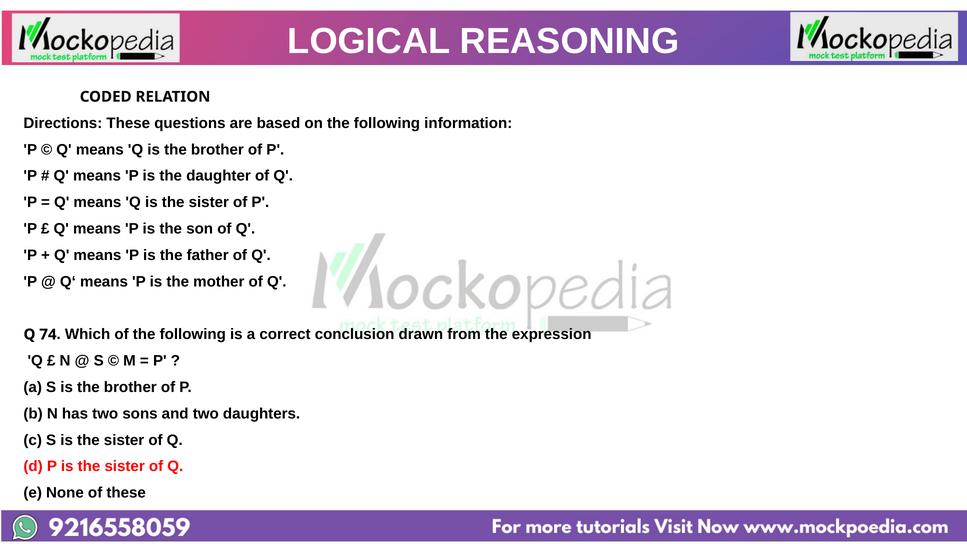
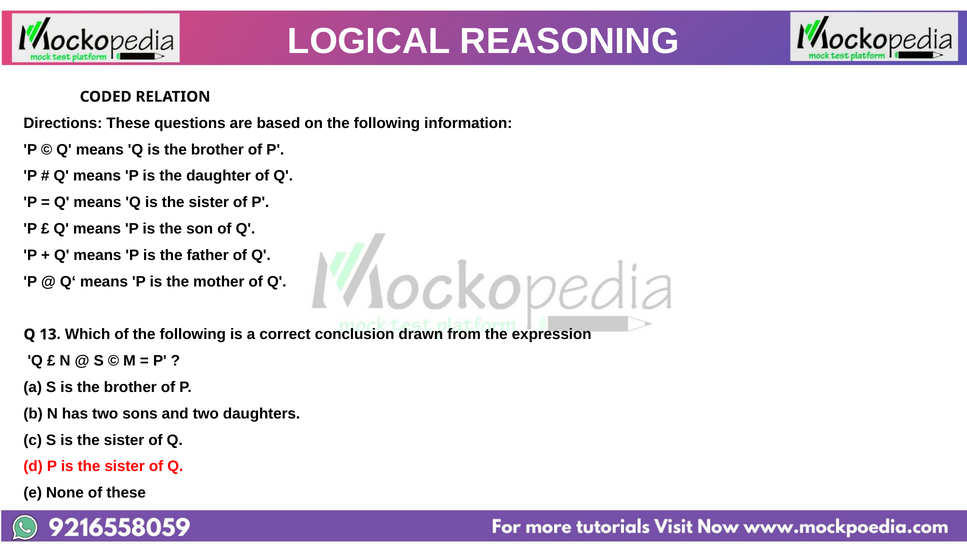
74: 74 -> 13 (48, 334)
